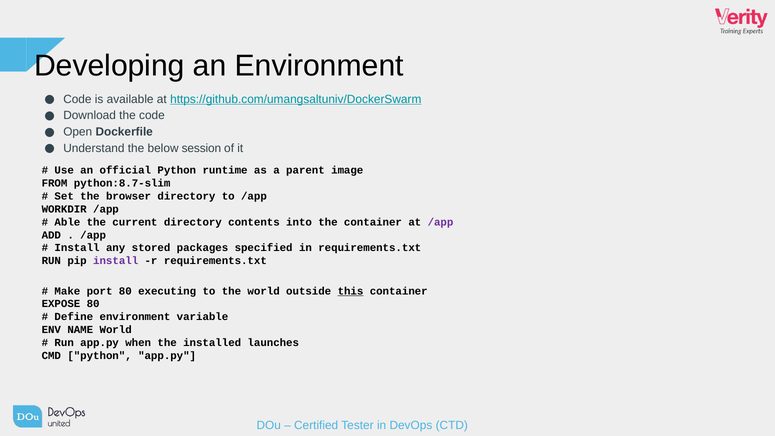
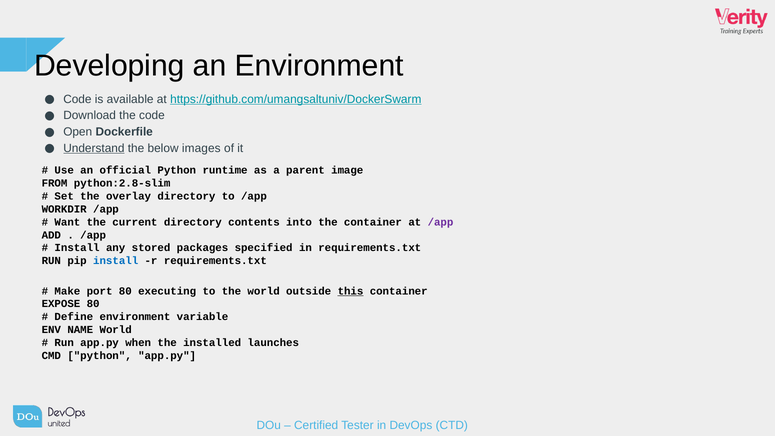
Understand underline: none -> present (94, 148)
session: session -> images (201, 148)
python:8.7-slim: python:8.7-slim -> python:2.8-slim (122, 183)
browser: browser -> overlay (129, 196)
Able: Able -> Want (67, 222)
install colour: purple -> blue (116, 261)
